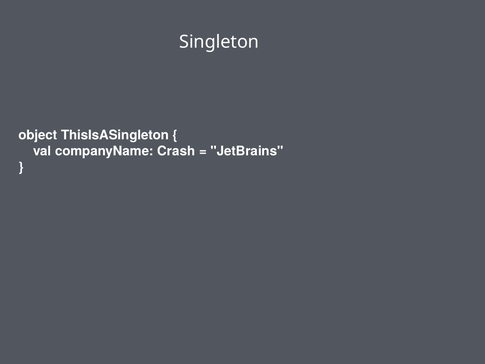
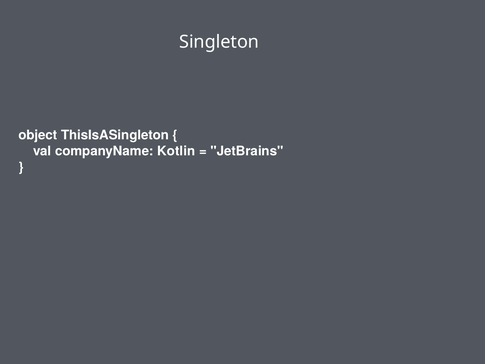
Crash: Crash -> Kotlin (176, 151)
